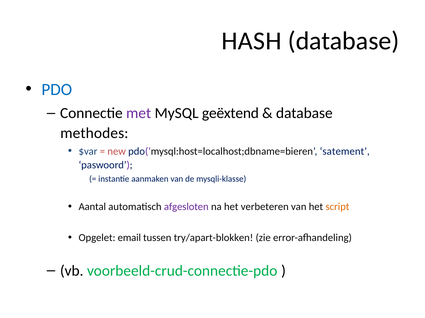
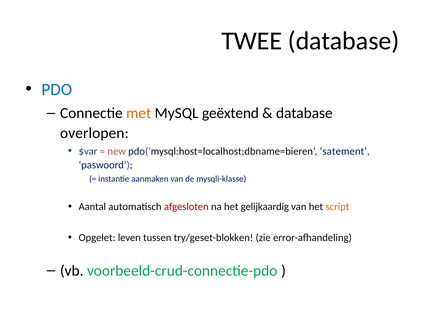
HASH: HASH -> TWEE (252, 41)
met colour: purple -> orange (139, 113)
methodes: methodes -> overlopen (94, 133)
afgesloten colour: purple -> red (186, 207)
verbeteren: verbeteren -> gelijkaardig (265, 207)
email: email -> leven (129, 238)
try/apart-blokken: try/apart-blokken -> try/geset-blokken (214, 238)
